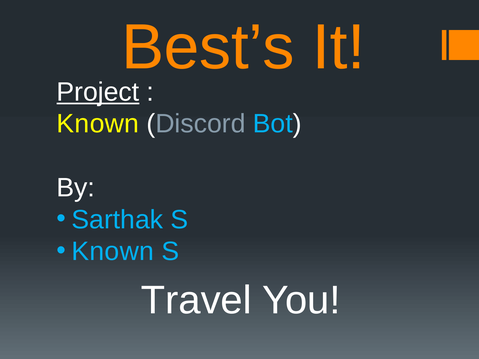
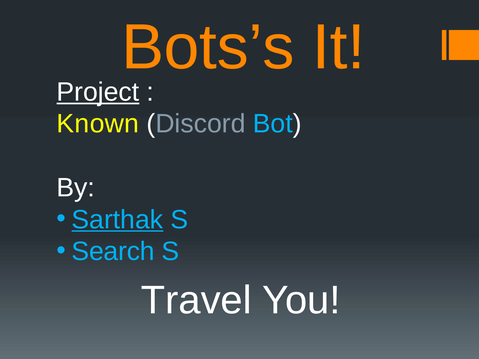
Best’s: Best’s -> Bots’s (208, 48)
Sarthak underline: none -> present (117, 220)
Known: Known -> Search (113, 252)
